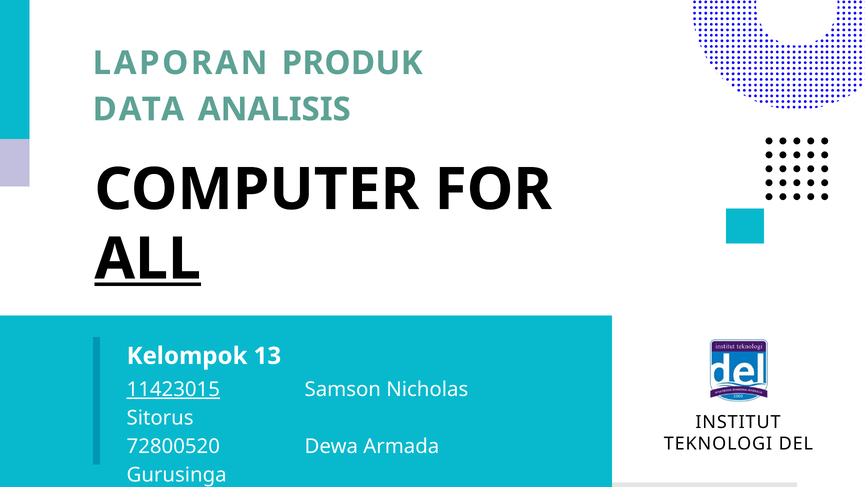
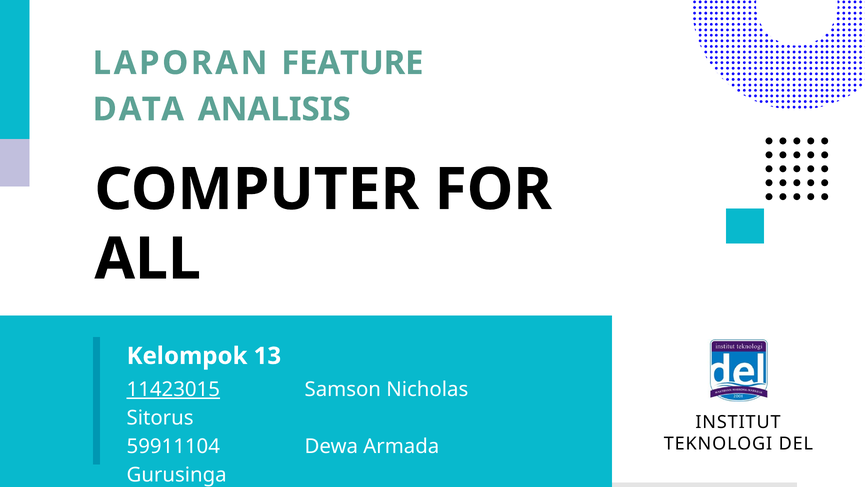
PRODUK: PRODUK -> FEATURE (352, 63)
ALL underline: present -> none (148, 259)
72800520: 72800520 -> 59911104 (173, 446)
